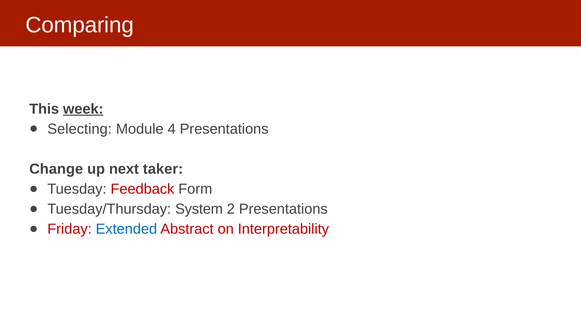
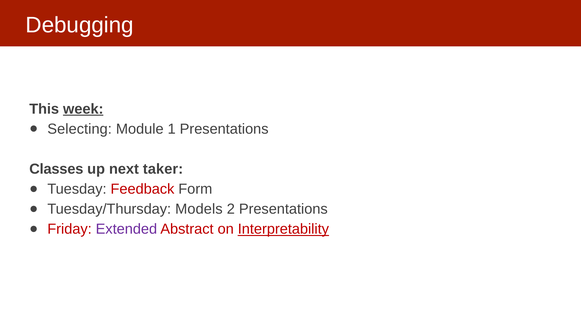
Comparing: Comparing -> Debugging (80, 25)
4: 4 -> 1 (172, 129)
Change: Change -> Classes (56, 169)
System: System -> Models (199, 209)
Extended colour: blue -> purple (126, 229)
Interpretability underline: none -> present (283, 229)
